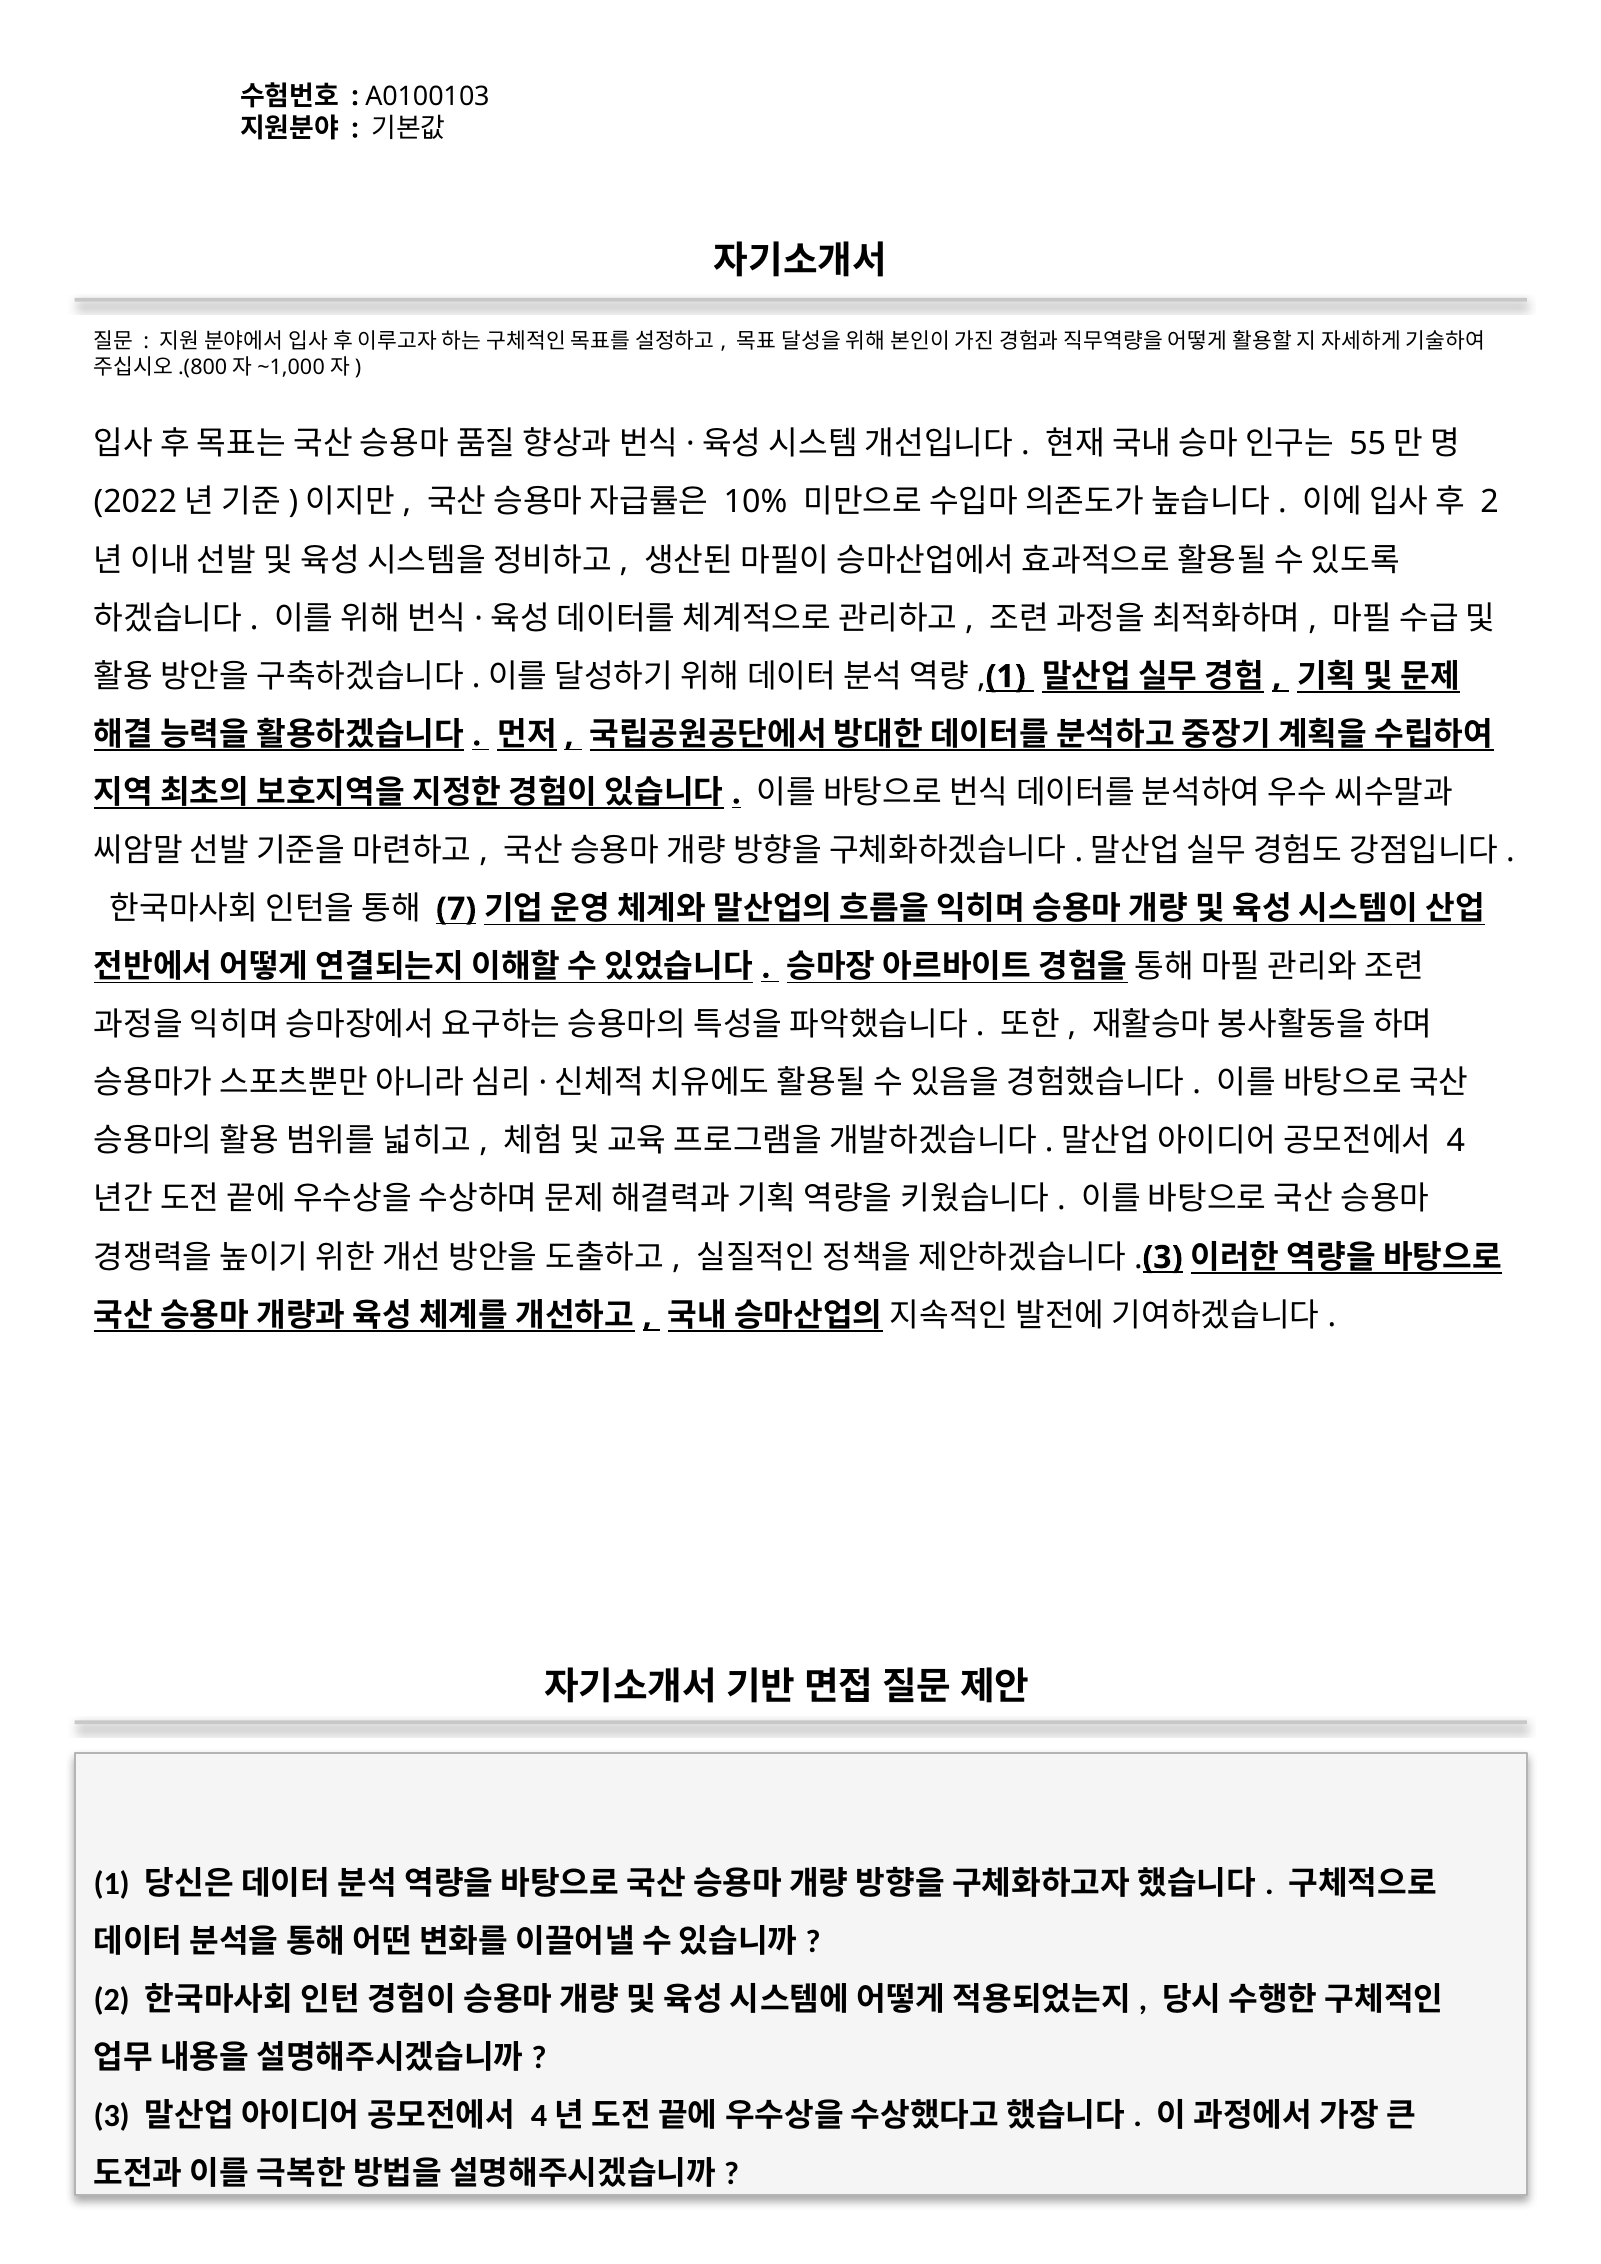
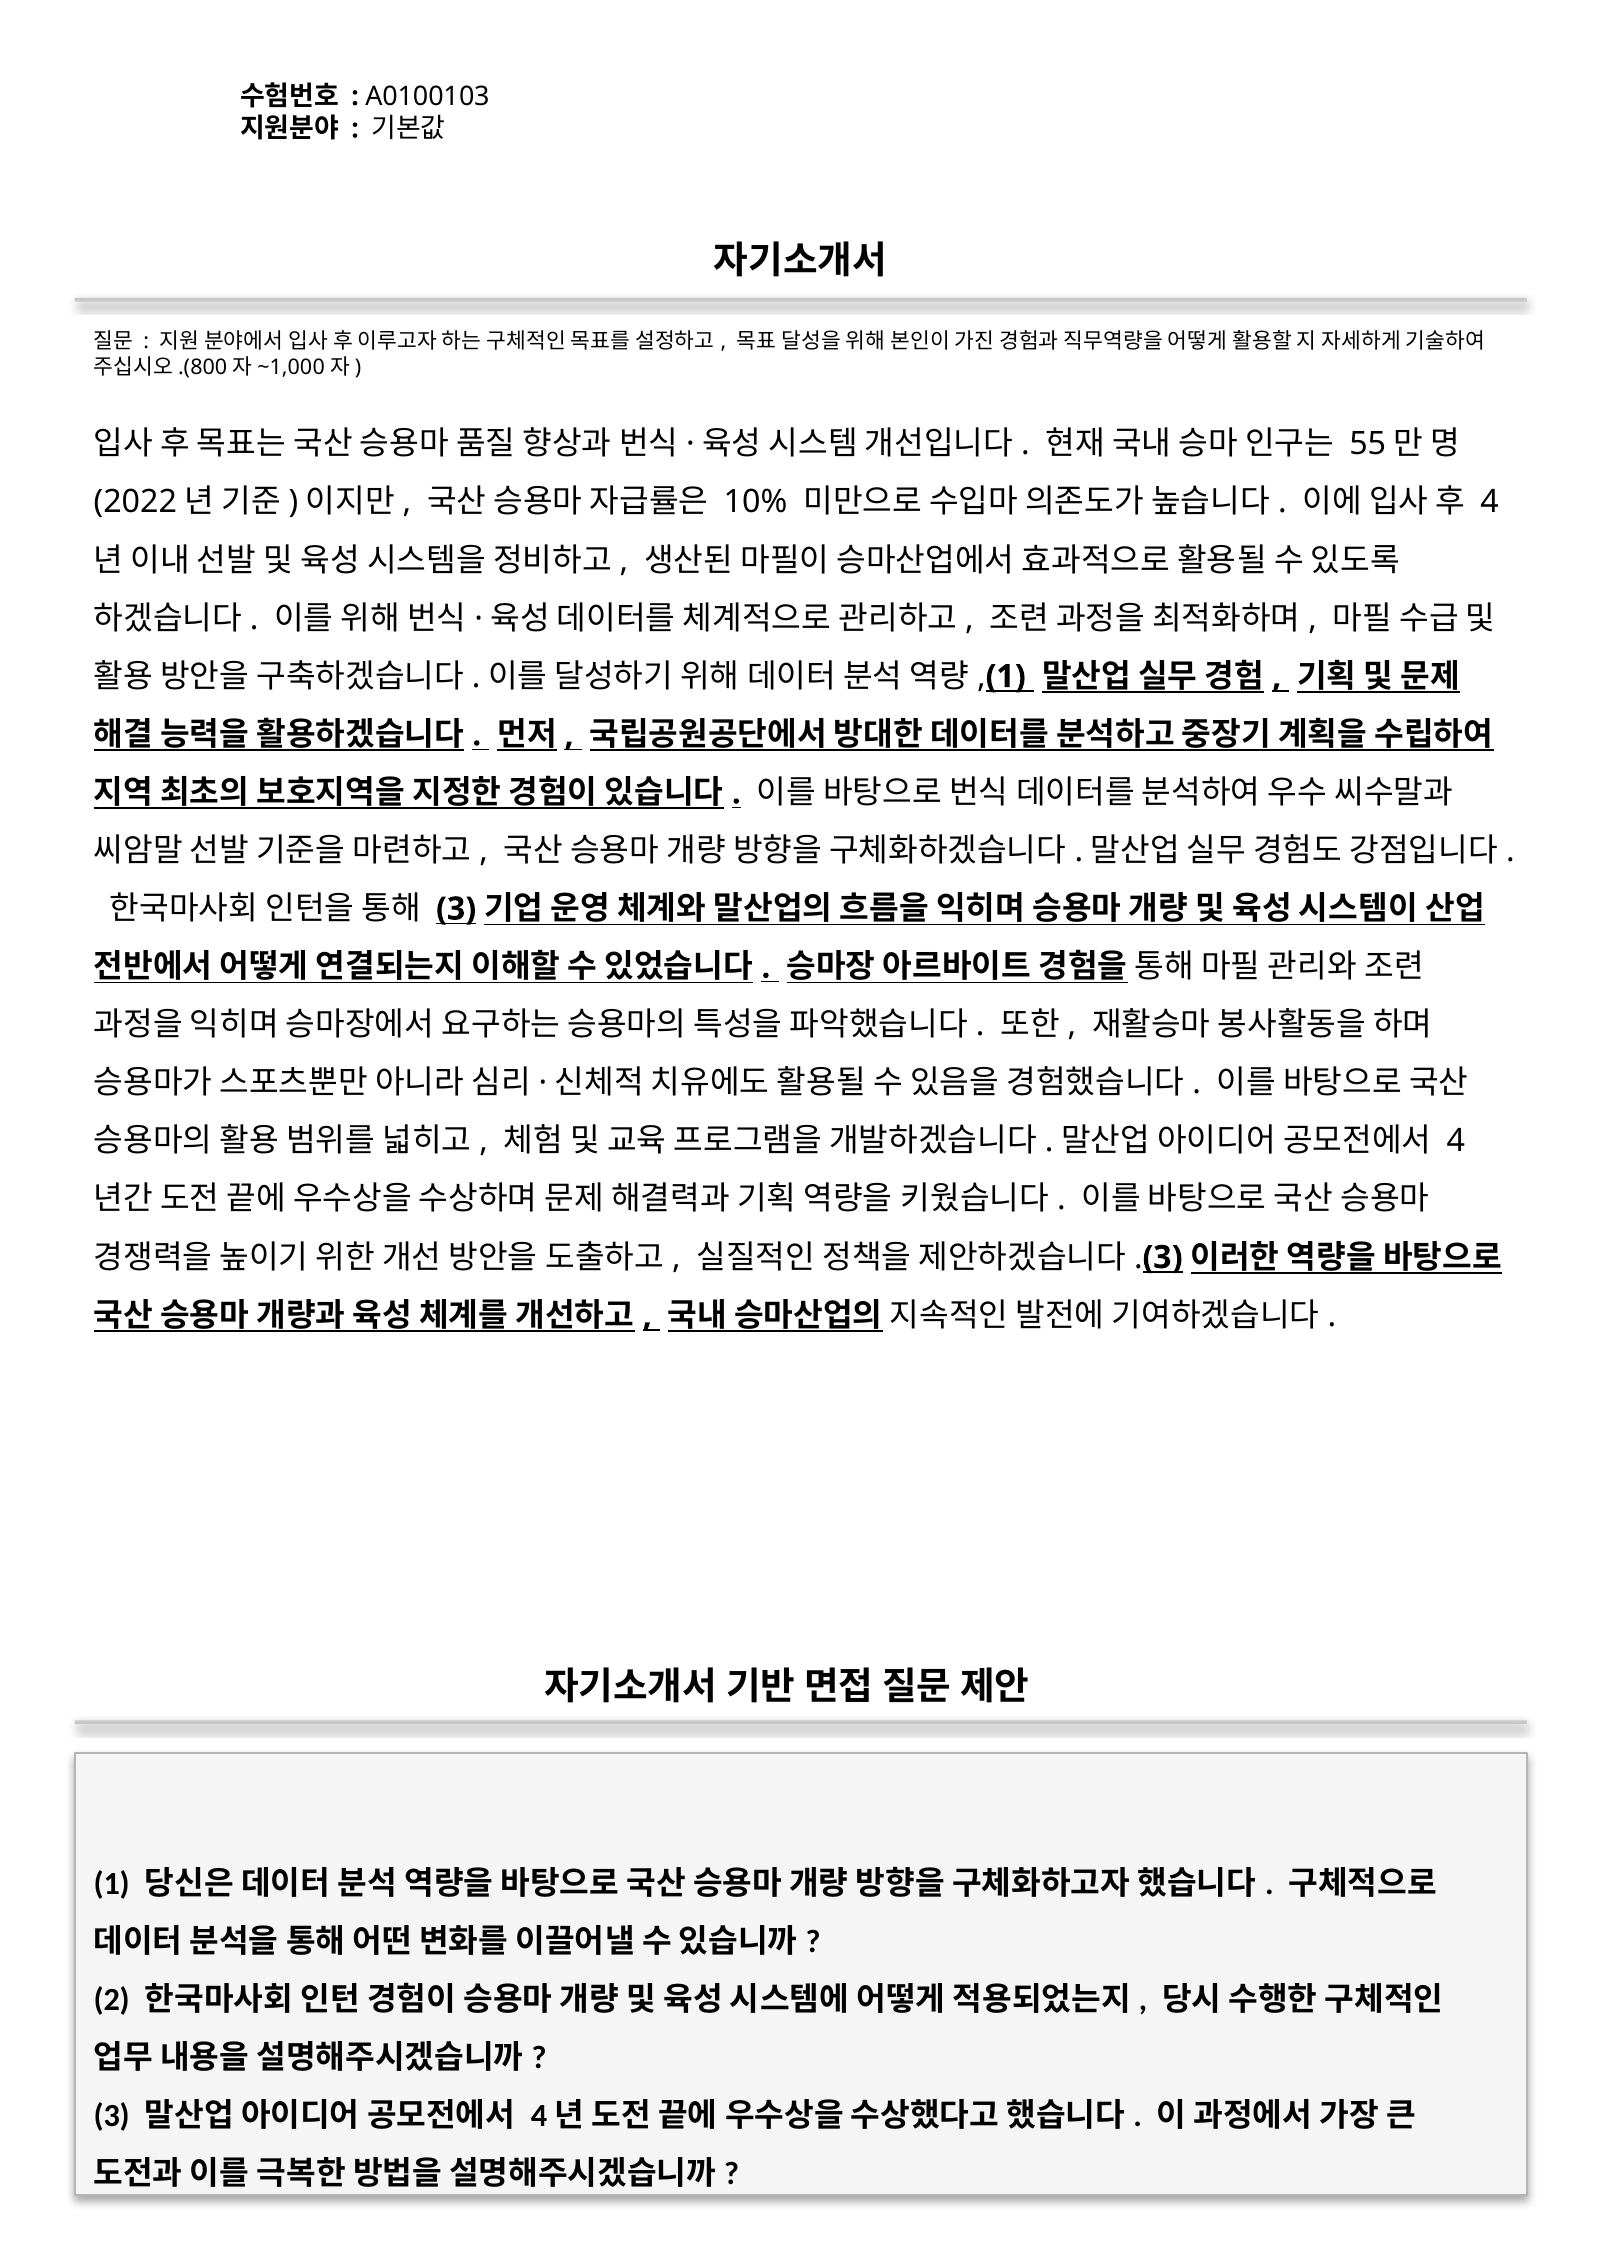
2: 2 -> 4 (1490, 502)
7: 7 -> 3 (456, 909)
